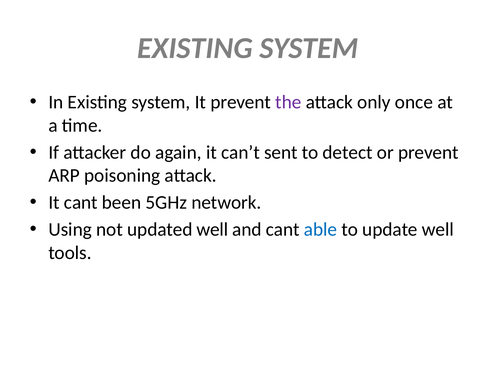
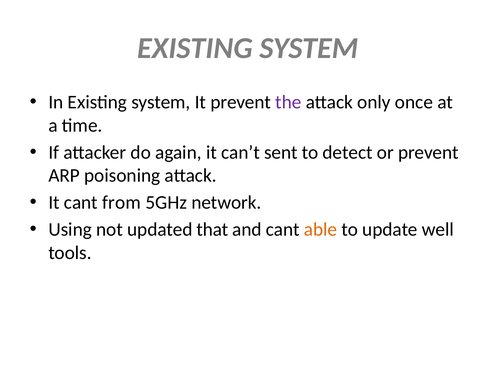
been: been -> from (121, 203)
updated well: well -> that (212, 230)
able colour: blue -> orange (321, 230)
